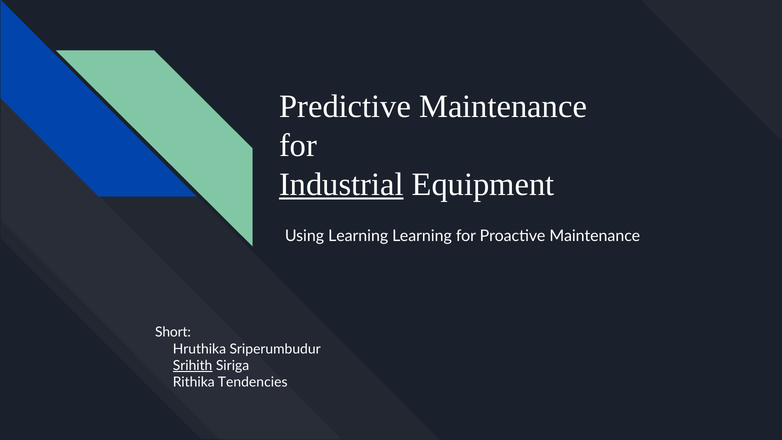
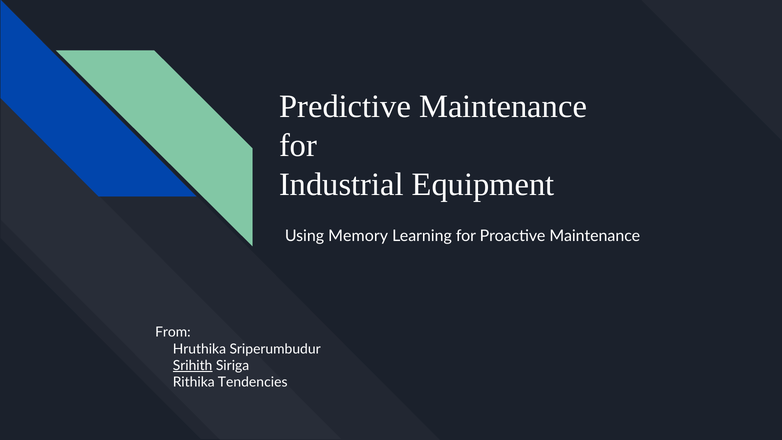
Industrial underline: present -> none (341, 184)
Using Learning: Learning -> Memory (358, 236)
Short: Short -> From (173, 332)
